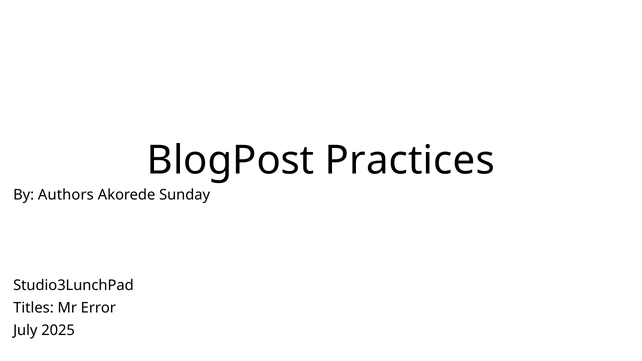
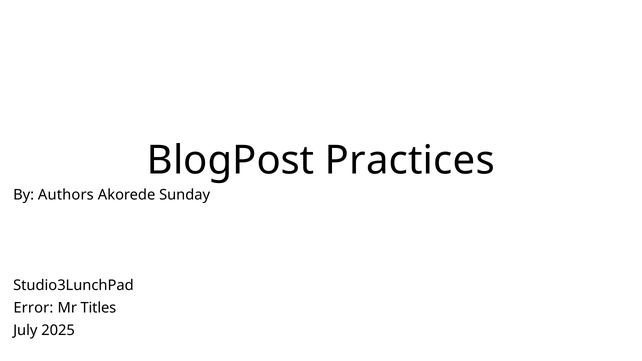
Titles: Titles -> Error (33, 308)
Error: Error -> Titles (98, 308)
